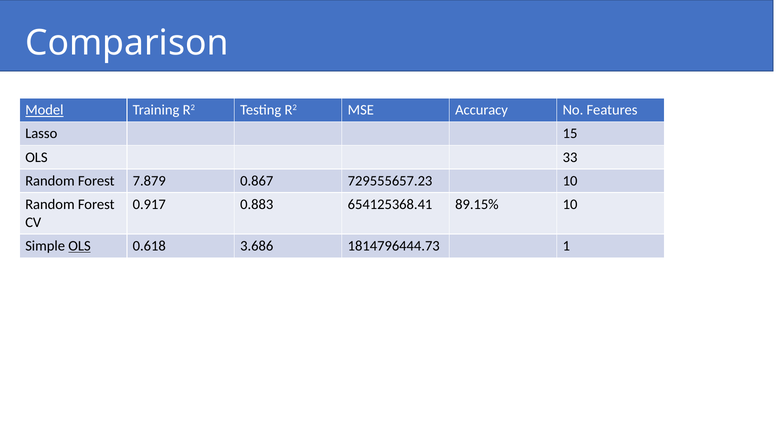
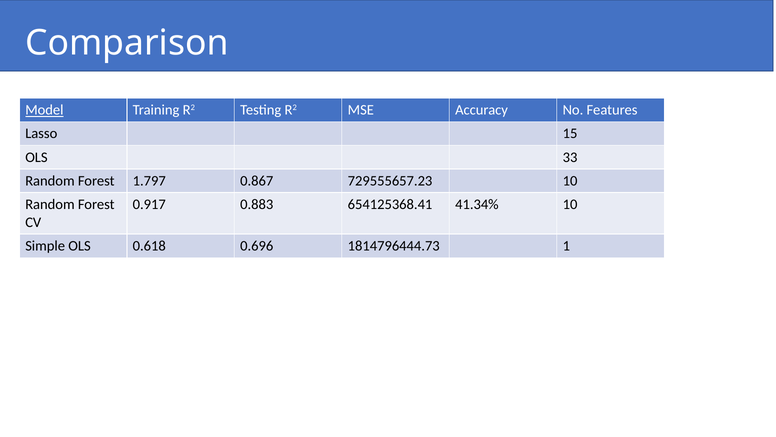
7.879: 7.879 -> 1.797 (149, 181)
89.15%: 89.15% -> 41.34% (477, 204)
OLS underline: present -> none (79, 246)
3.686: 3.686 -> 0.696 (257, 246)
